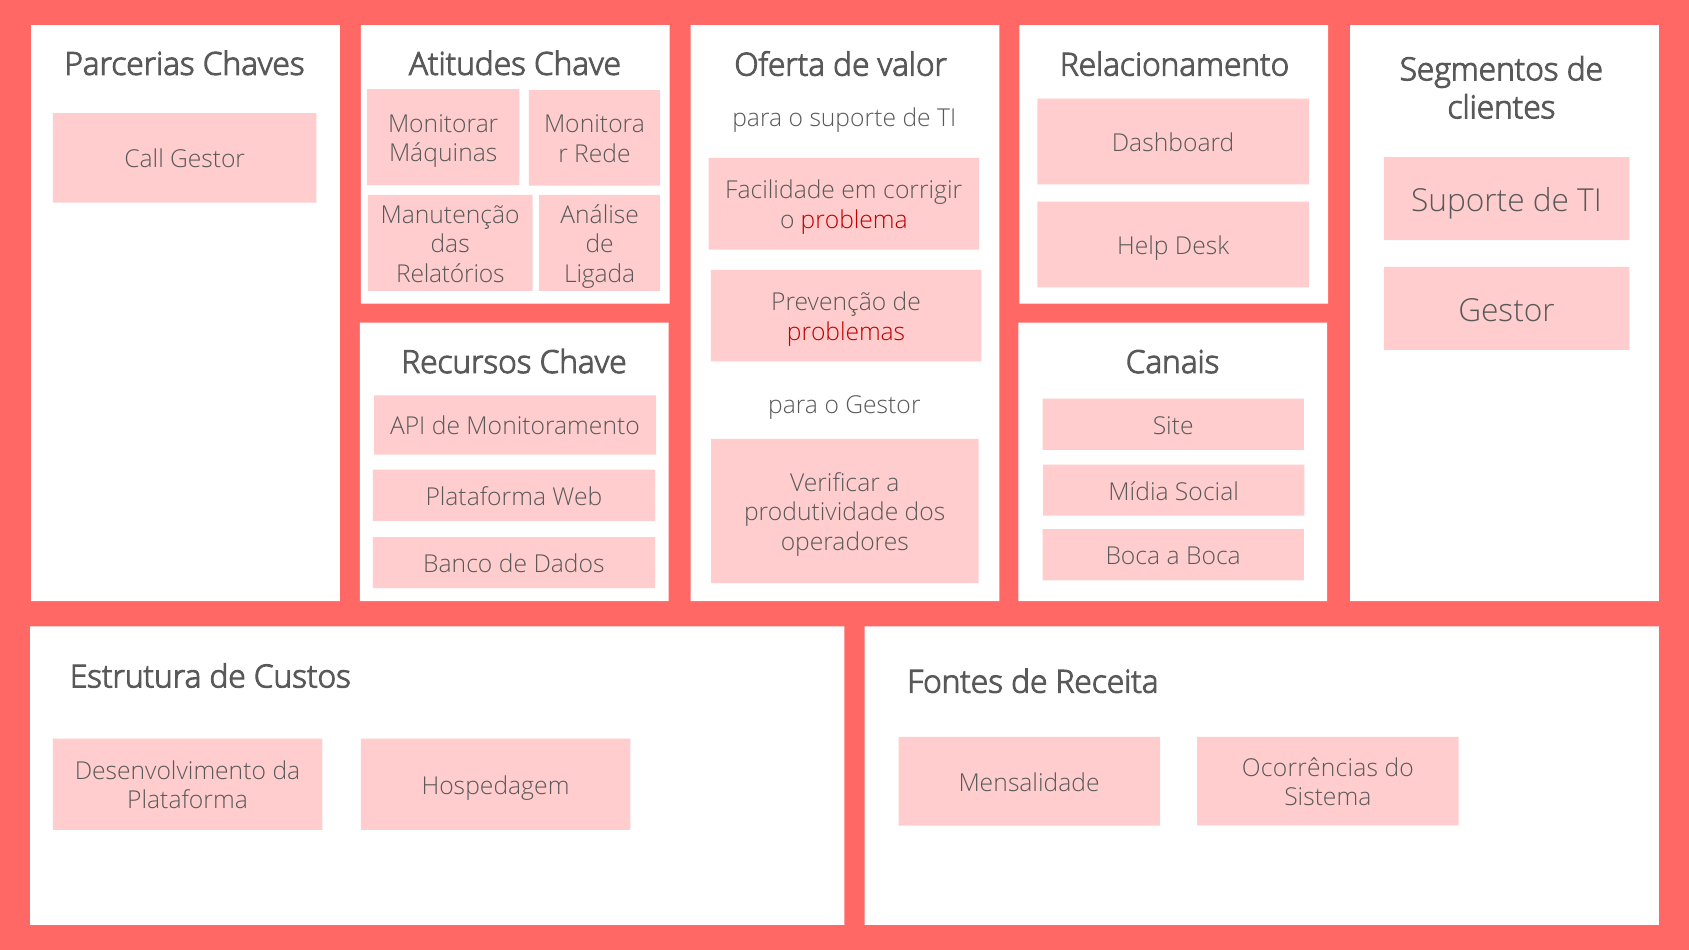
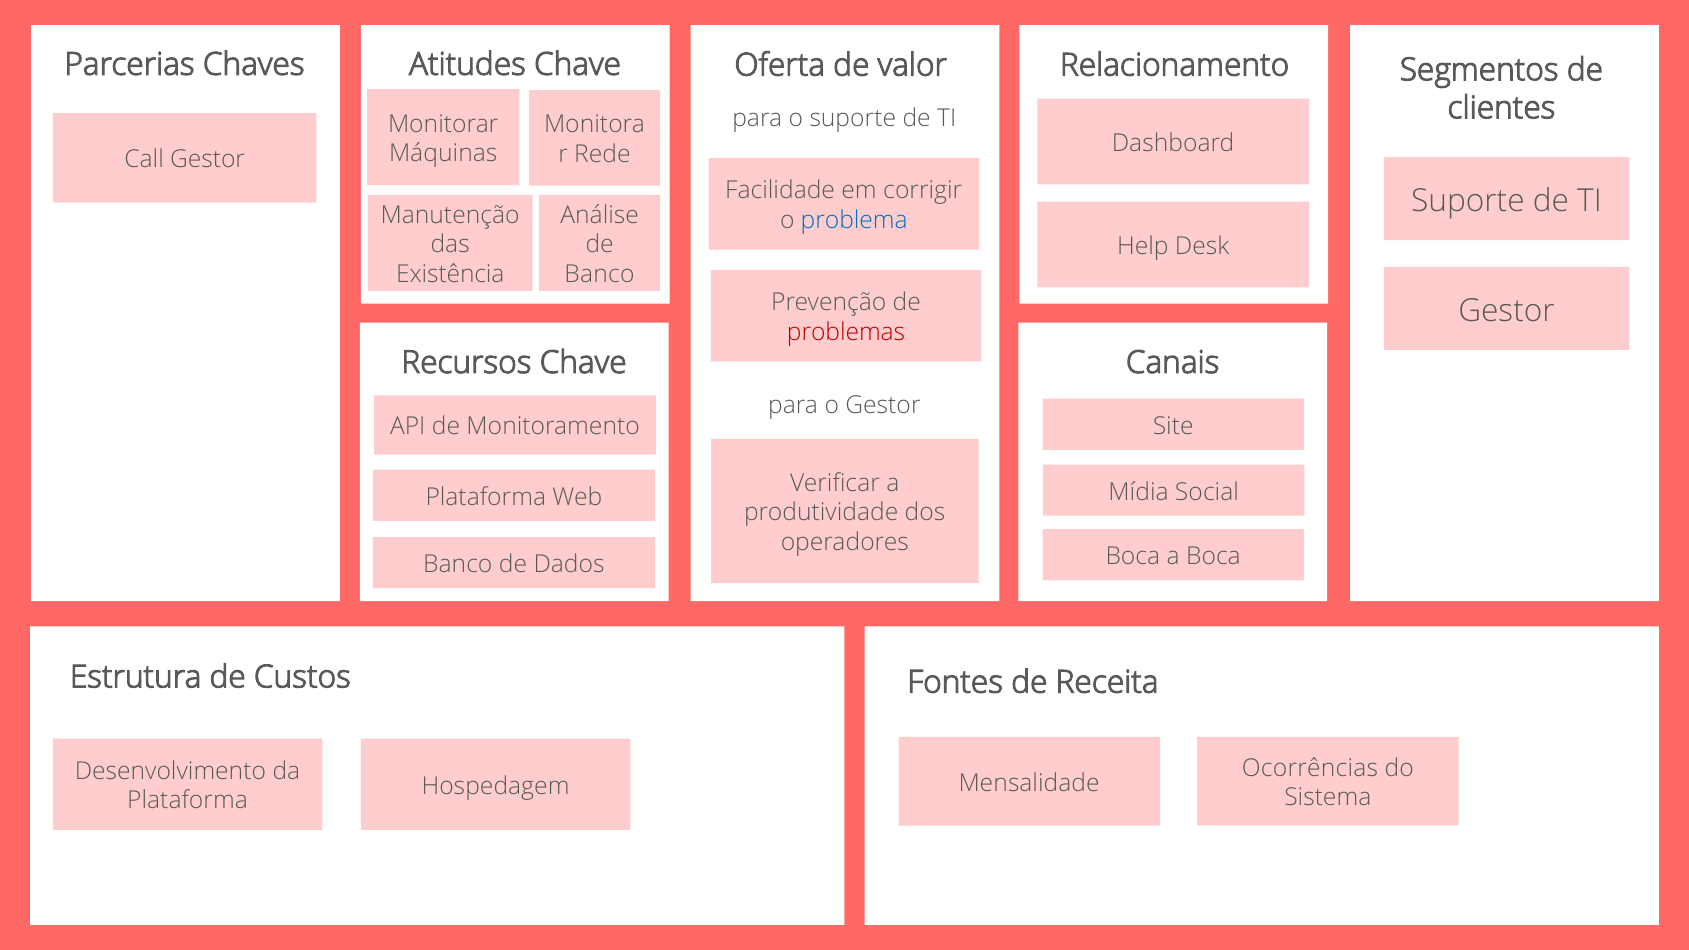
problema colour: red -> blue (854, 220)
Ligada: Ligada -> Banco (599, 274)
Relatórios: Relatórios -> Existência (450, 274)
